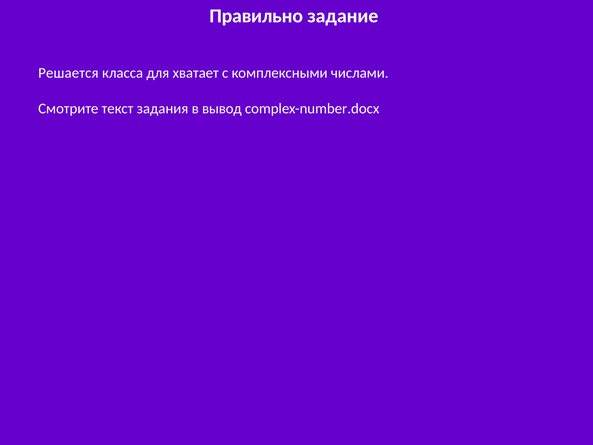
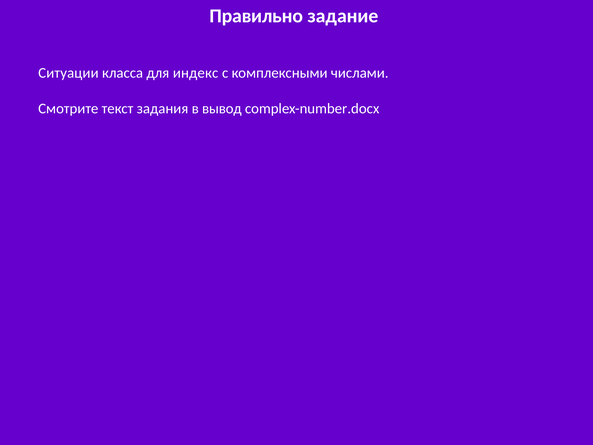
Решается: Решается -> Ситуации (68, 73)
хватает: хватает -> индекс (196, 73)
